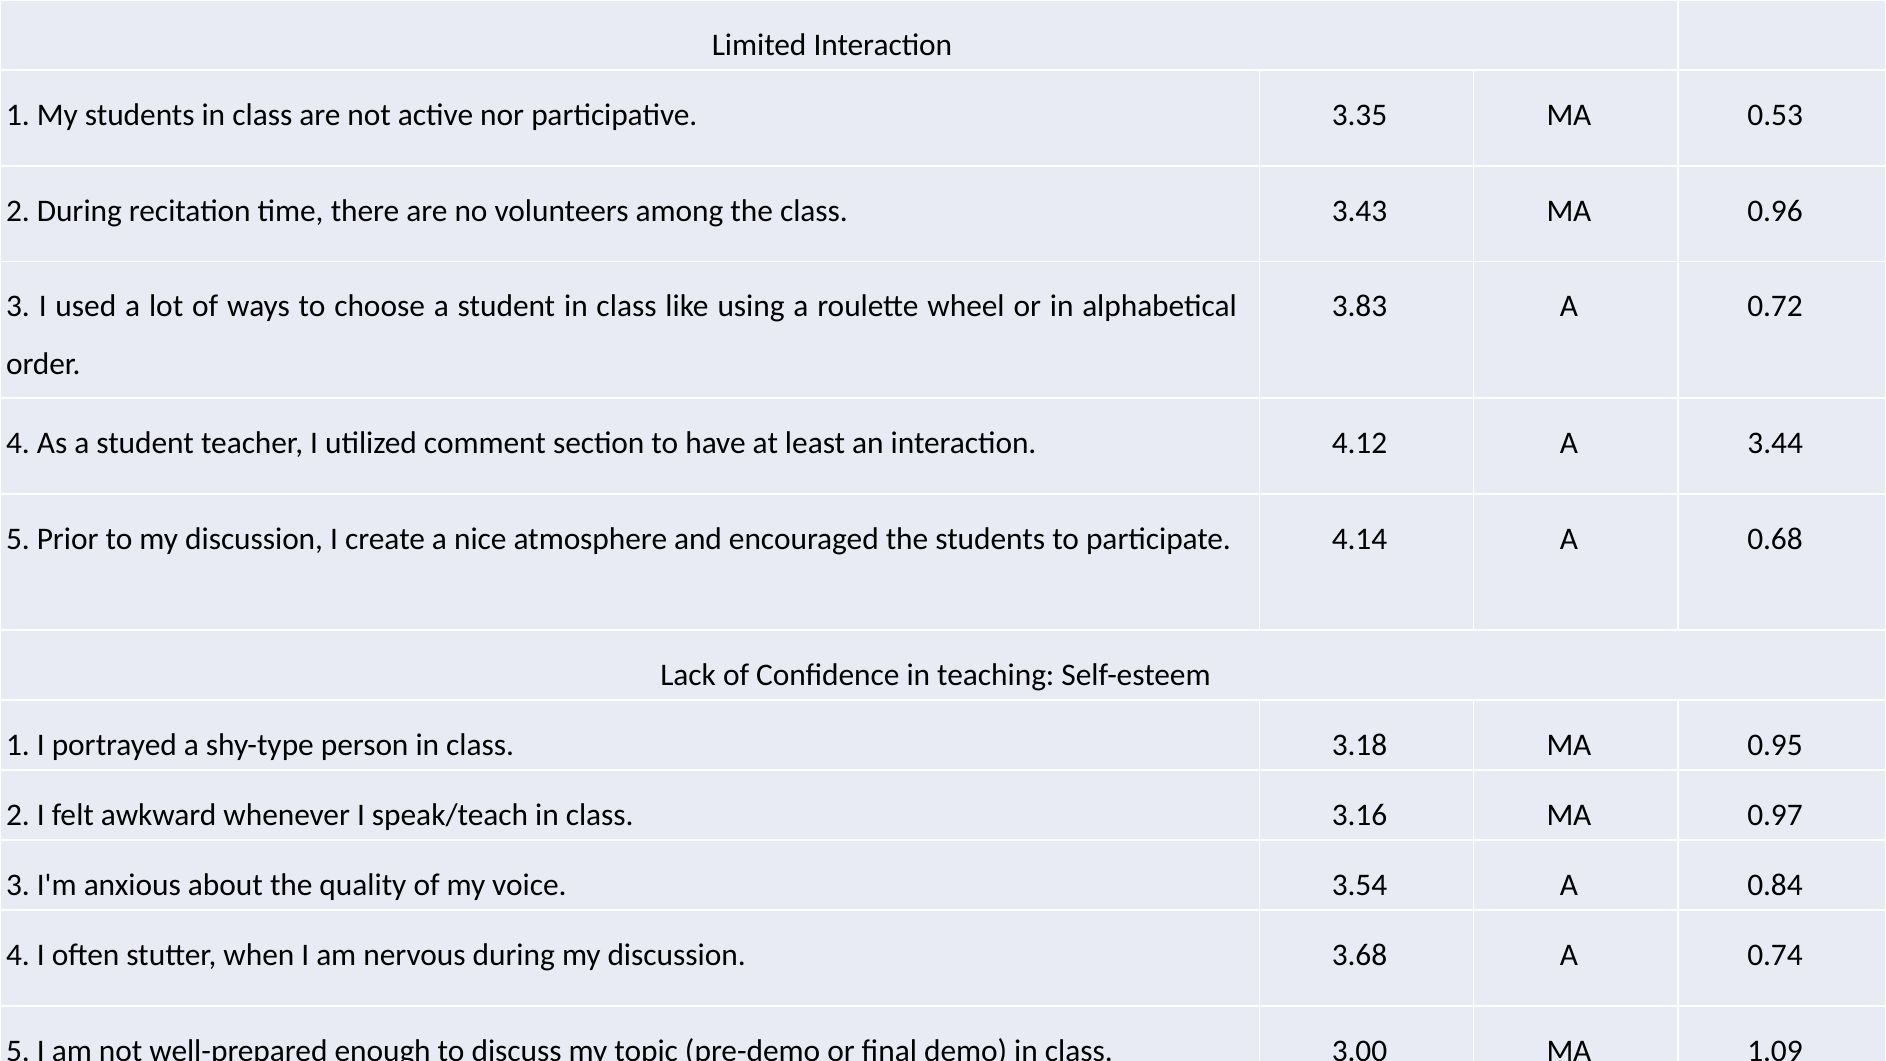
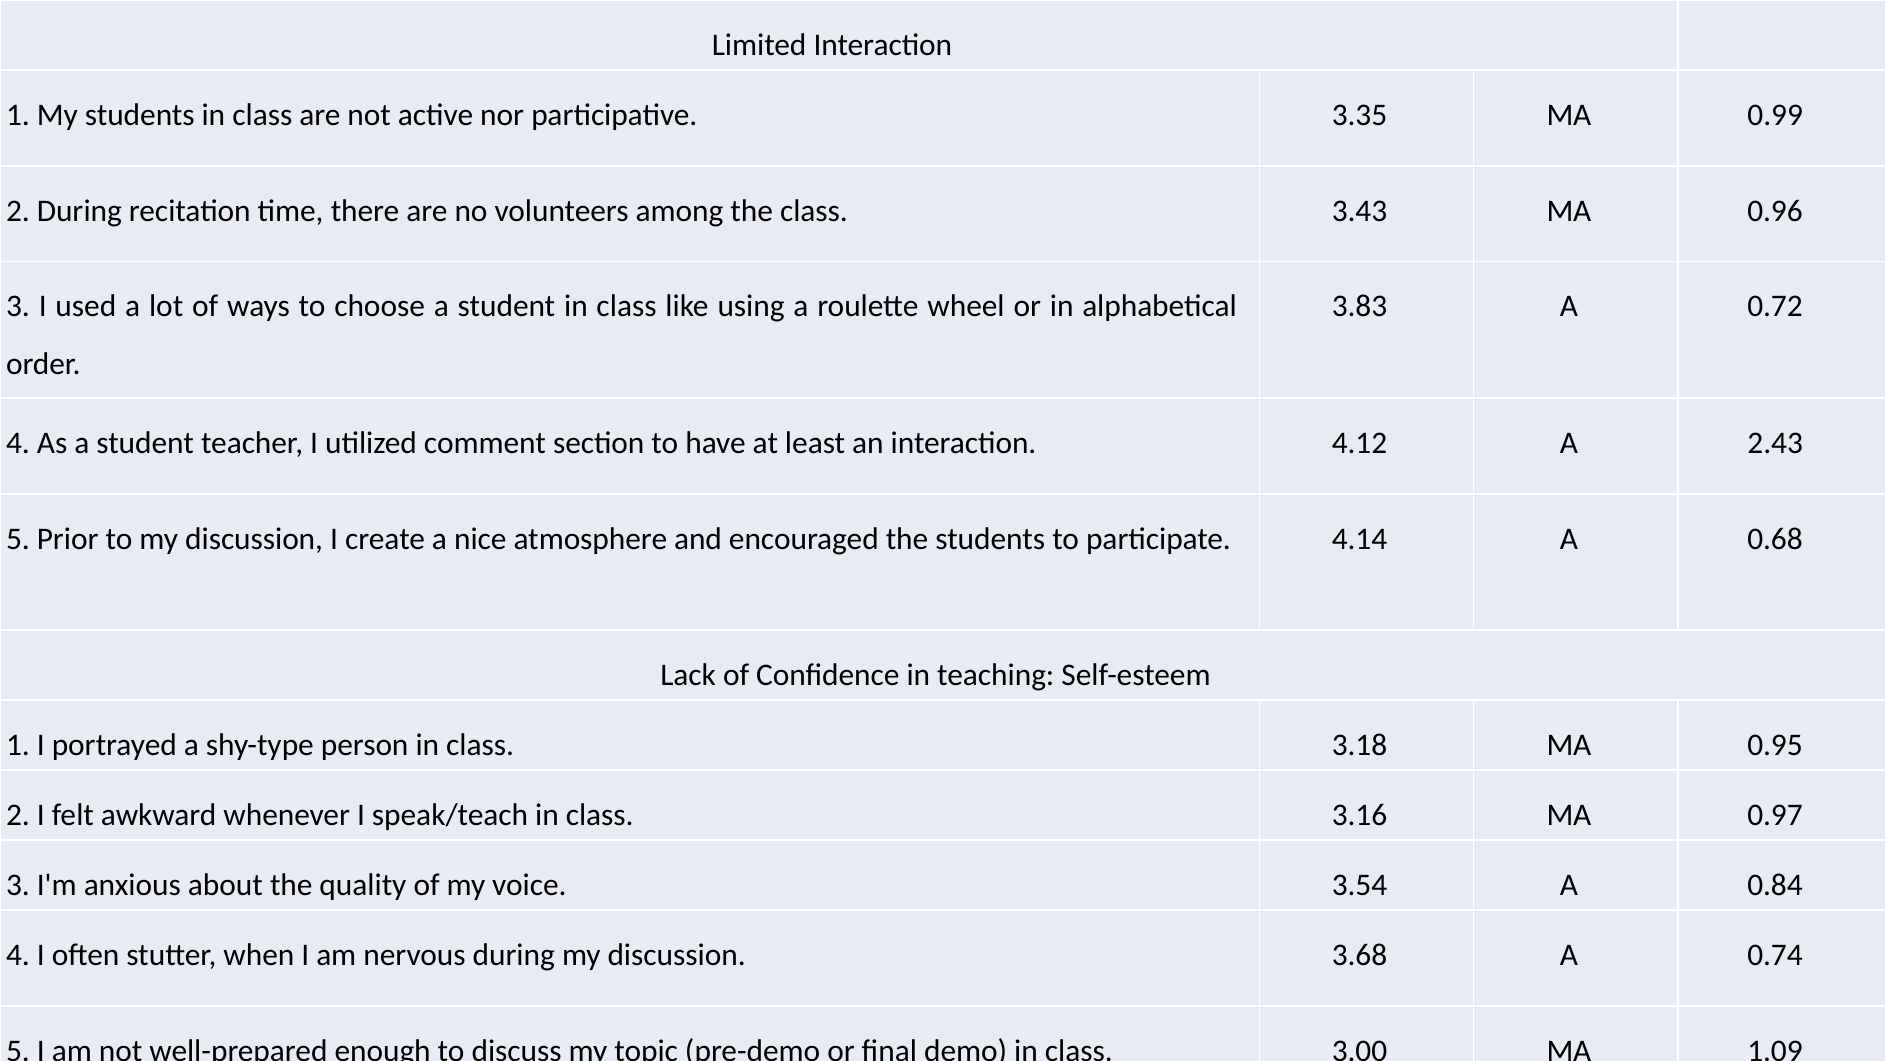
0.53: 0.53 -> 0.99 (1775, 115)
3.44: 3.44 -> 2.43 (1775, 443)
